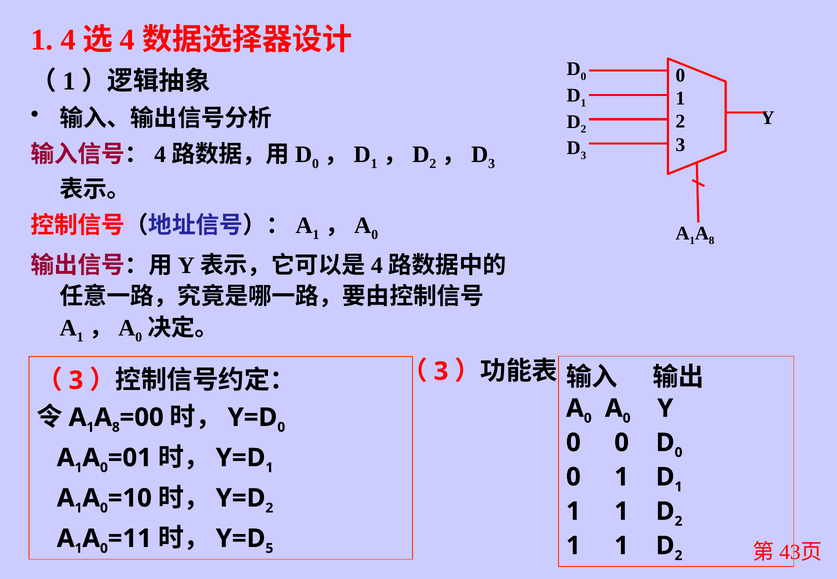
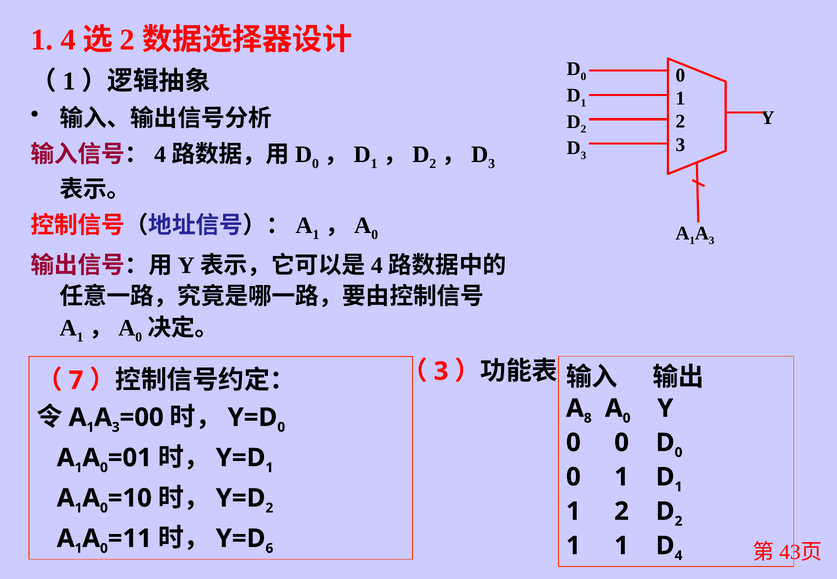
4: 4 -> 2 (128, 40)
8: 8 -> 3 (712, 241)
3: 3 -> 7 (76, 381)
0: 0 -> 8 (588, 418)
8: 8 -> 3 (116, 428)
1: 1 -> 2 (622, 512)
5: 5 -> 6 (269, 549)
2: 2 -> 4 (679, 556)
